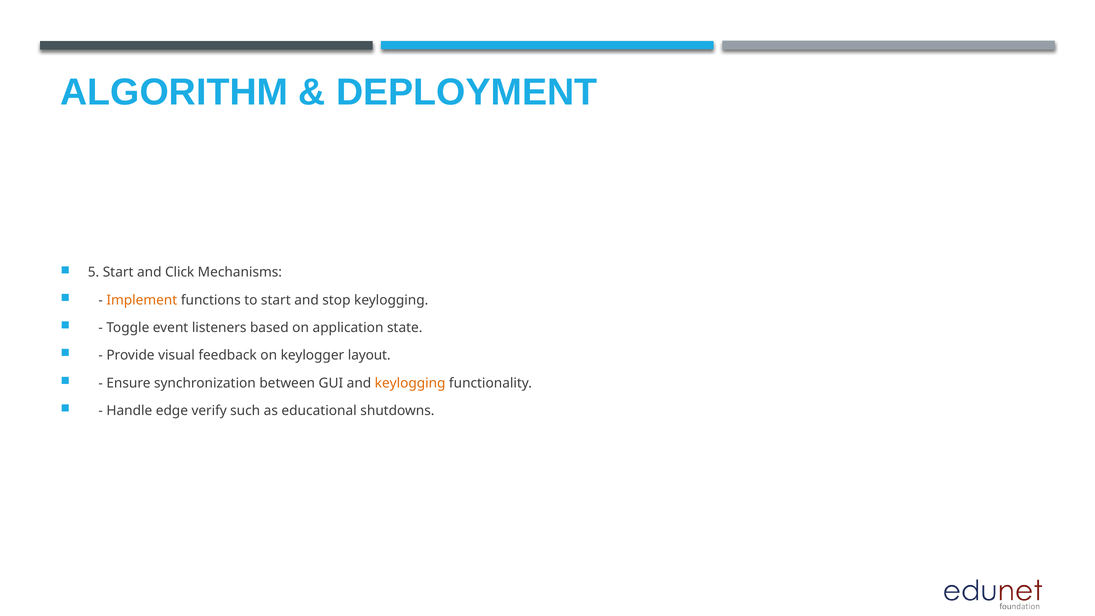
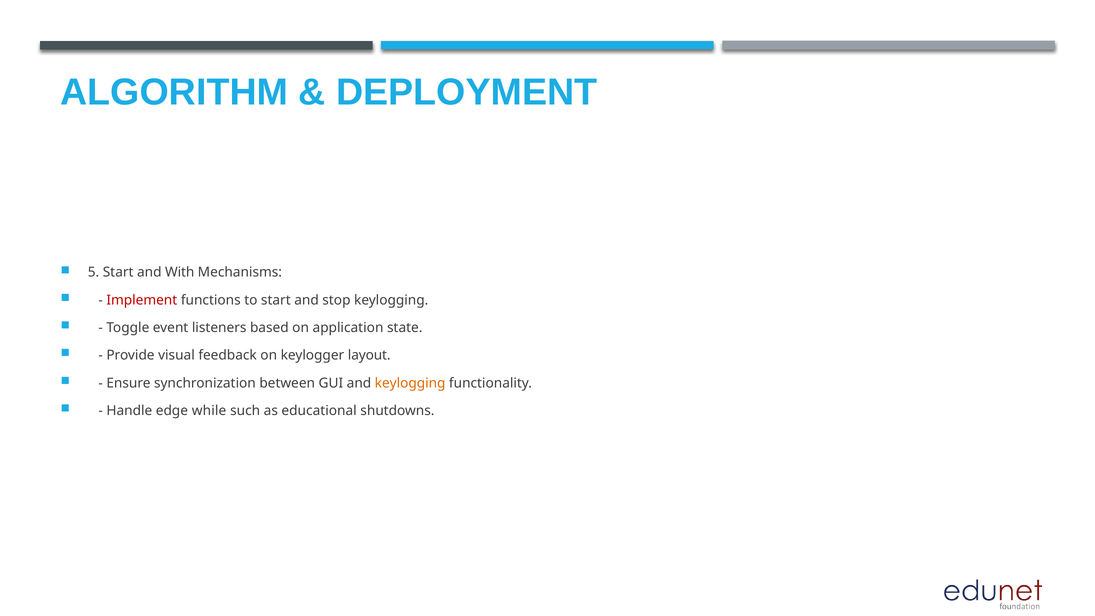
Click: Click -> With (180, 272)
Implement colour: orange -> red (142, 300)
verify: verify -> while (209, 411)
